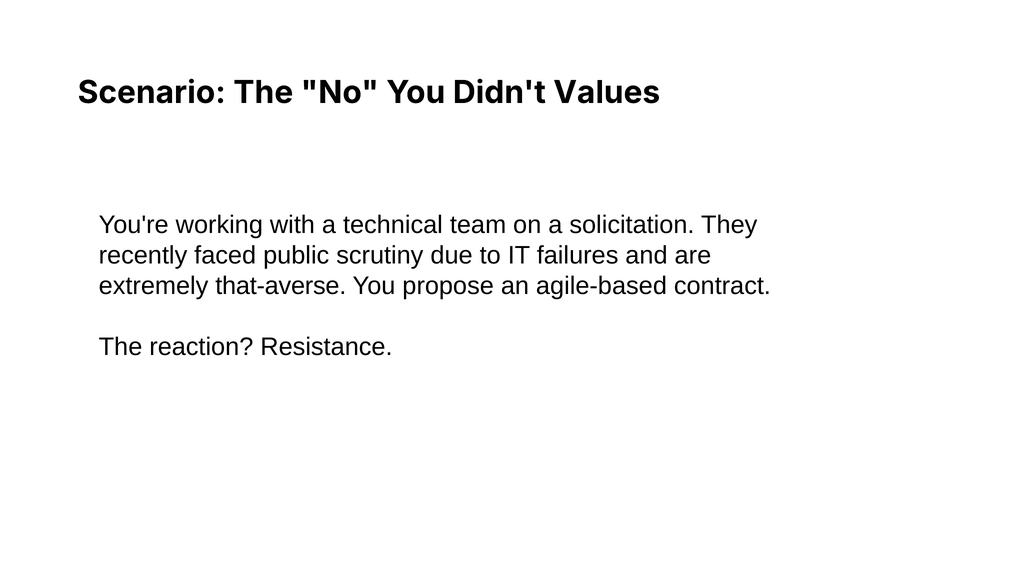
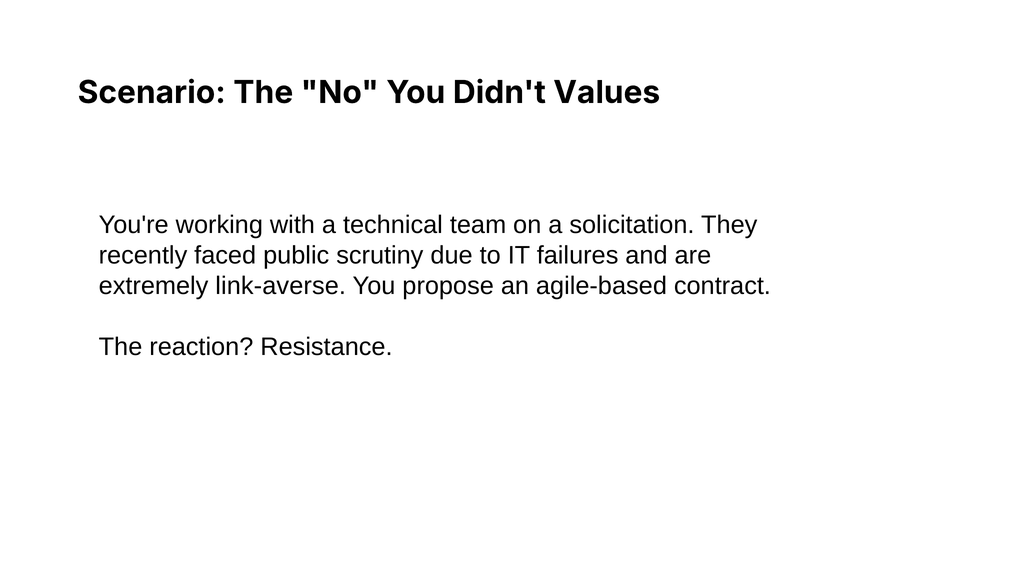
that-averse: that-averse -> link-averse (281, 286)
